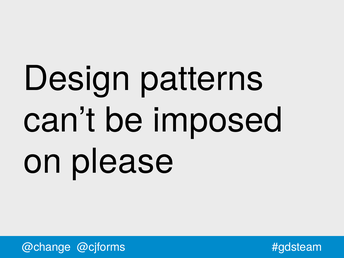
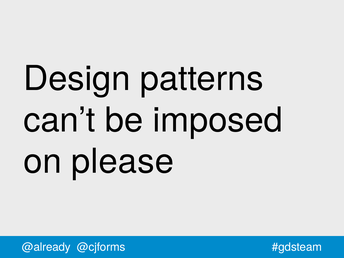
@change: @change -> @already (46, 247)
